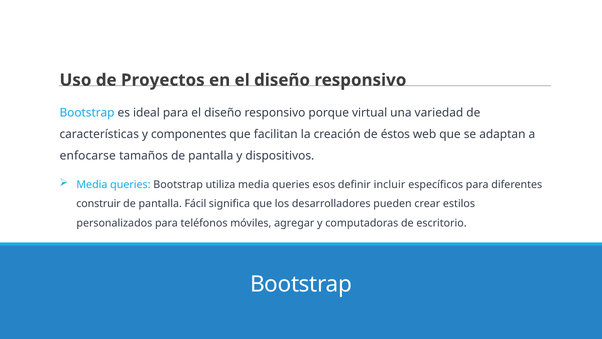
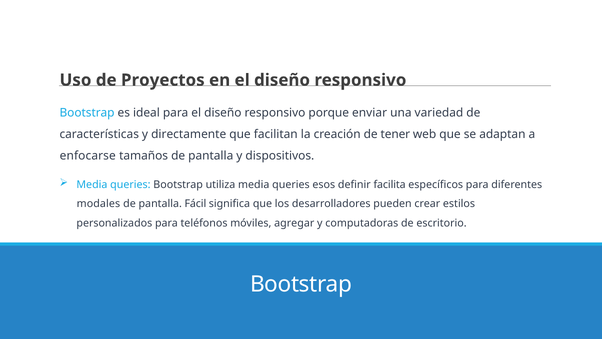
virtual: virtual -> enviar (370, 113)
componentes: componentes -> directamente (189, 134)
éstos: éstos -> tener (395, 134)
incluir: incluir -> facilita (390, 184)
construir: construir -> modales (98, 204)
